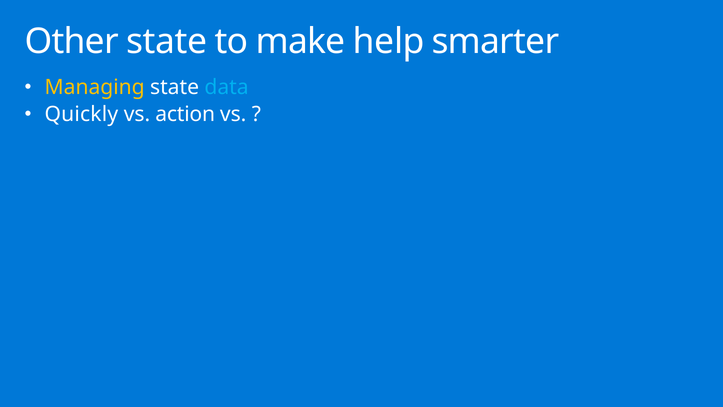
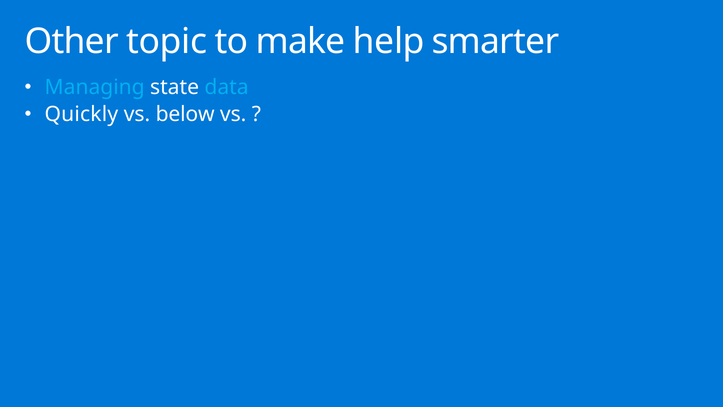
Other state: state -> topic (167, 41)
Managing colour: yellow -> light blue (95, 87)
action: action -> below (185, 114)
